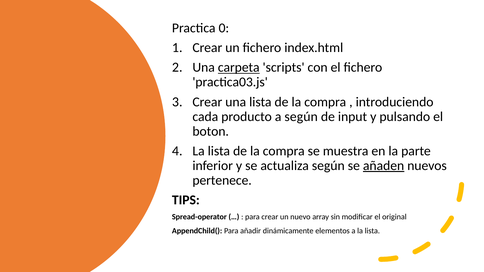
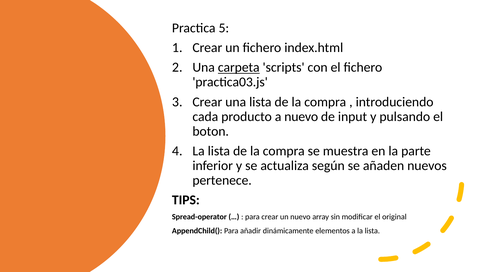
0: 0 -> 5 (224, 28)
a según: según -> nuevo (301, 117)
añaden underline: present -> none (384, 166)
